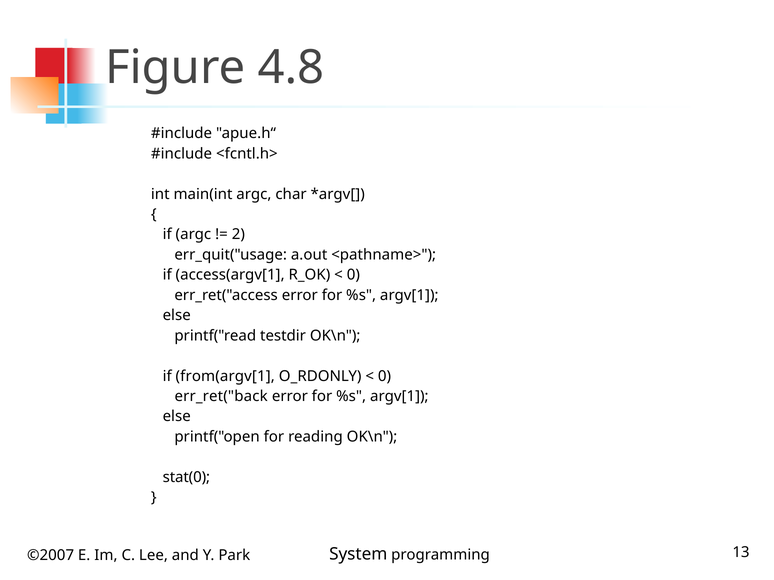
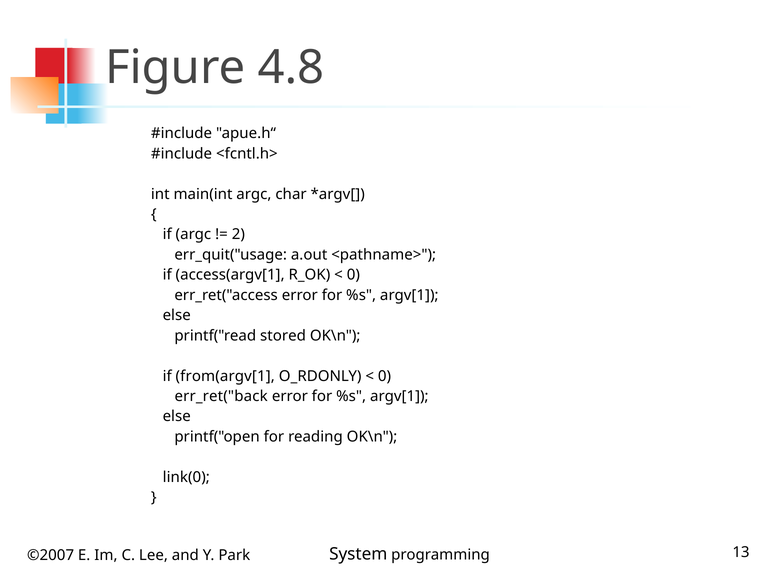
testdir: testdir -> stored (283, 336)
stat(0: stat(0 -> link(0 (186, 478)
